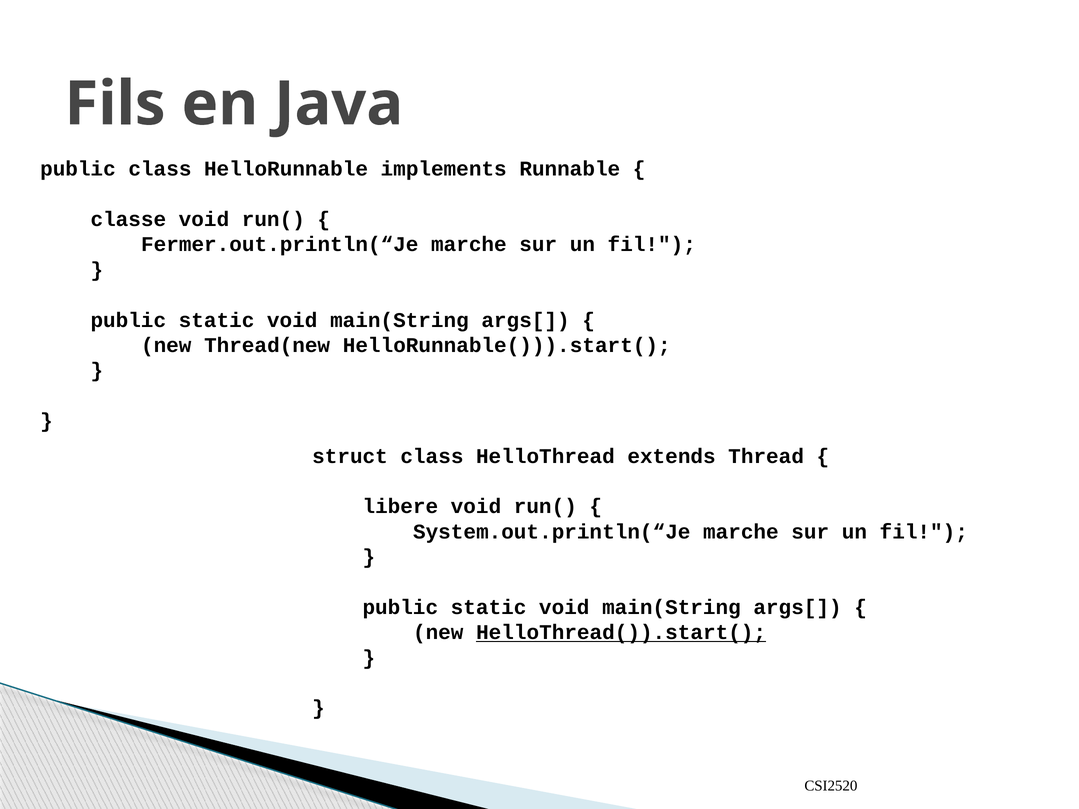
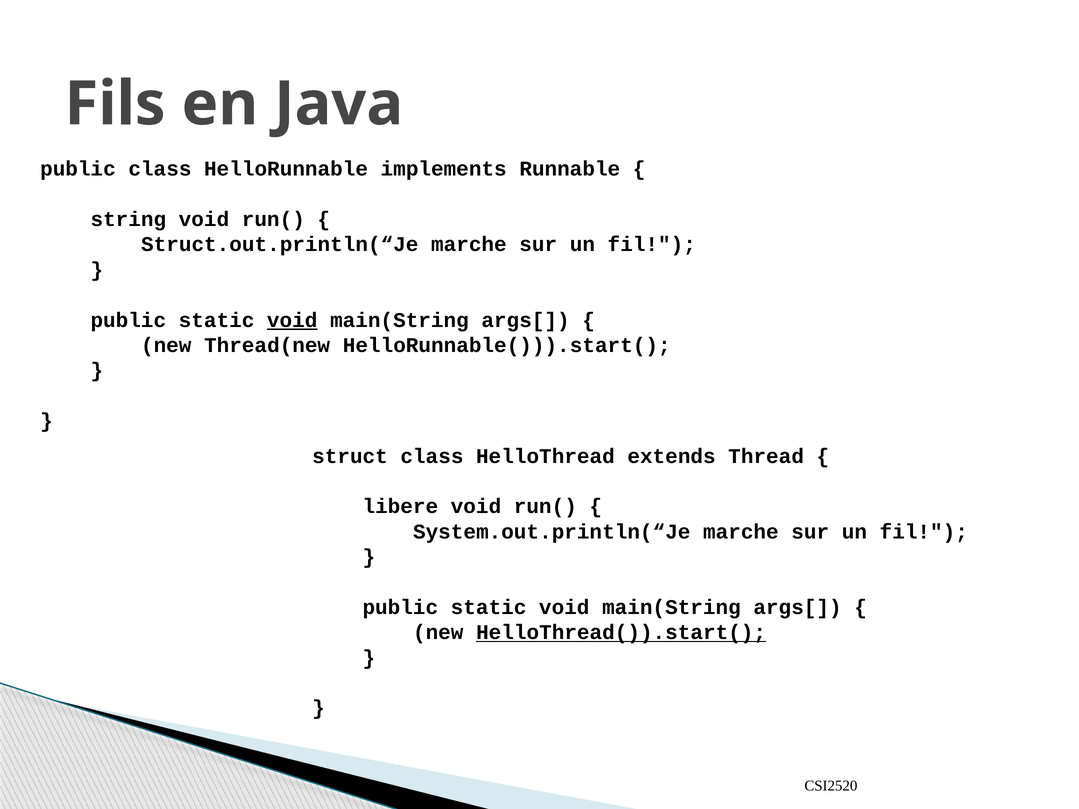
classe: classe -> string (128, 219)
Fermer.out.println(“Je: Fermer.out.println(“Je -> Struct.out.println(“Je (280, 245)
void underline: none -> present (292, 320)
